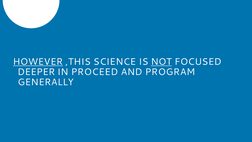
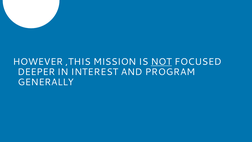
HOWEVER underline: present -> none (38, 62)
SCIENCE: SCIENCE -> MISSION (115, 62)
PROCEED: PROCEED -> INTEREST (95, 72)
